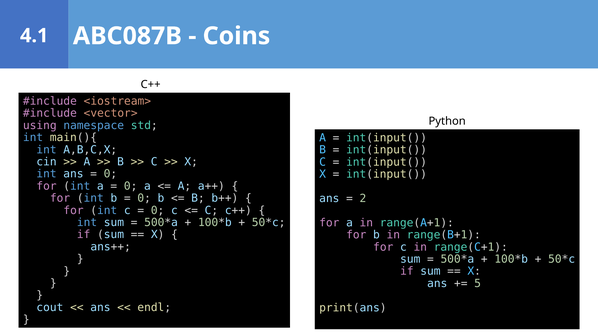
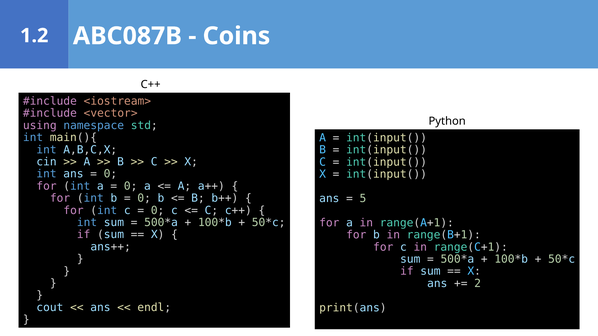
4.1: 4.1 -> 1.2 (34, 36)
2: 2 -> 5 (363, 199)
5: 5 -> 2 (478, 284)
